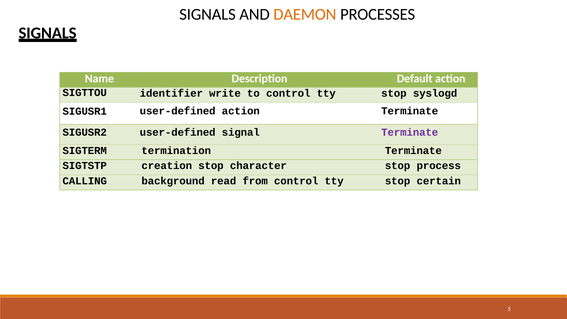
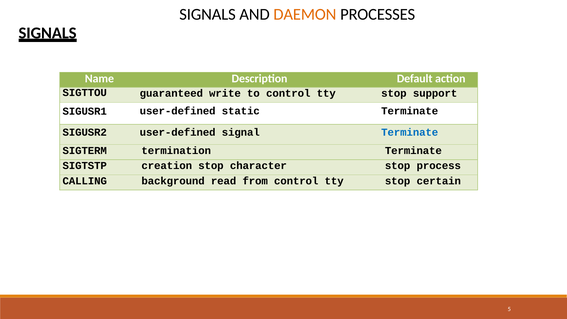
identifier: identifier -> guaranteed (171, 93)
syslogd: syslogd -> support (435, 93)
user-defined action: action -> static (241, 111)
Terminate colour: purple -> blue (410, 132)
